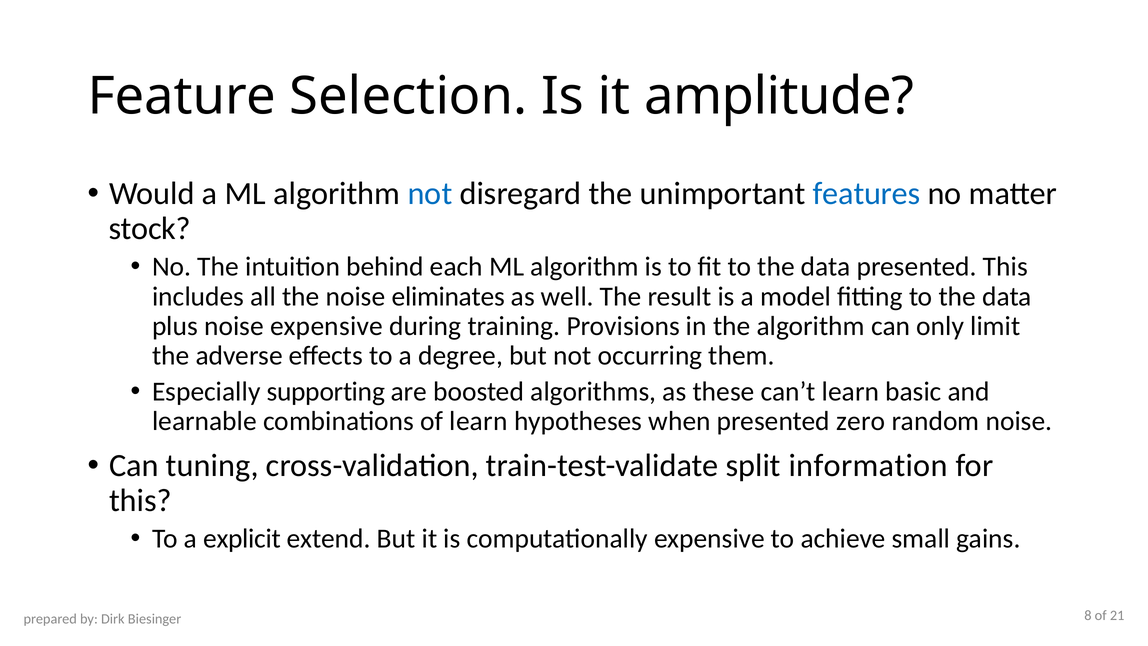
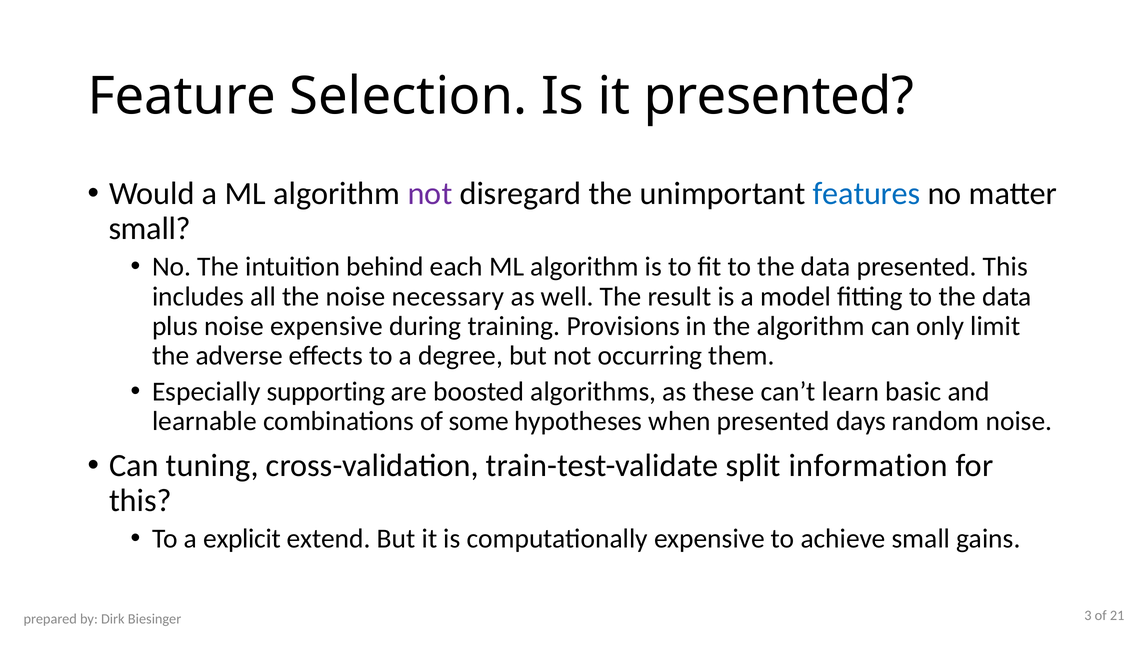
it amplitude: amplitude -> presented (779, 96)
not colour: blue -> purple (430, 193)
stock: stock -> small (150, 228)
eliminates: eliminates -> necessary (448, 296)
of learn: learn -> some (479, 421)
zero: zero -> days (861, 421)
8: 8 -> 3 (1088, 615)
